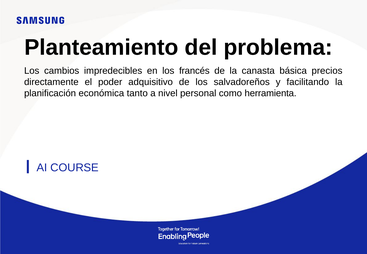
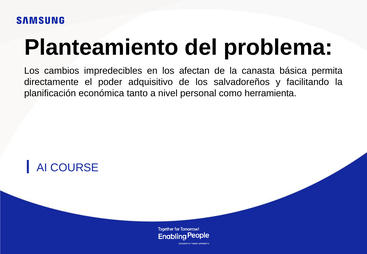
francés: francés -> afectan (194, 71)
precios: precios -> permita (327, 71)
